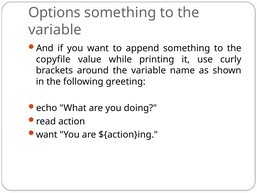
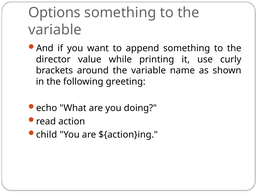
copyfile: copyfile -> director (53, 59)
want: want -> child (47, 134)
